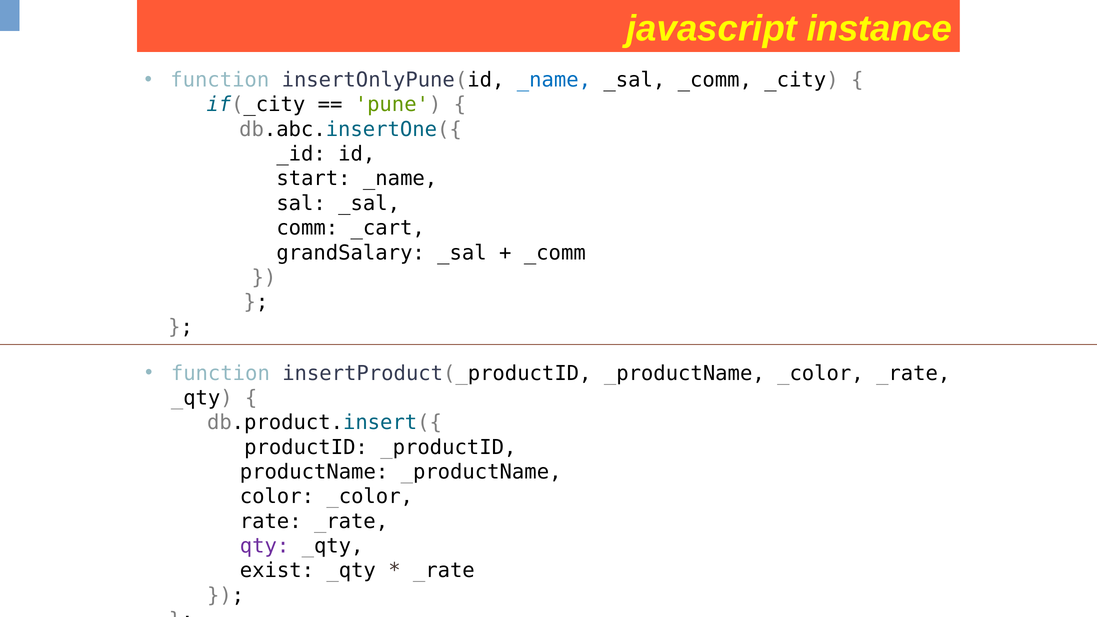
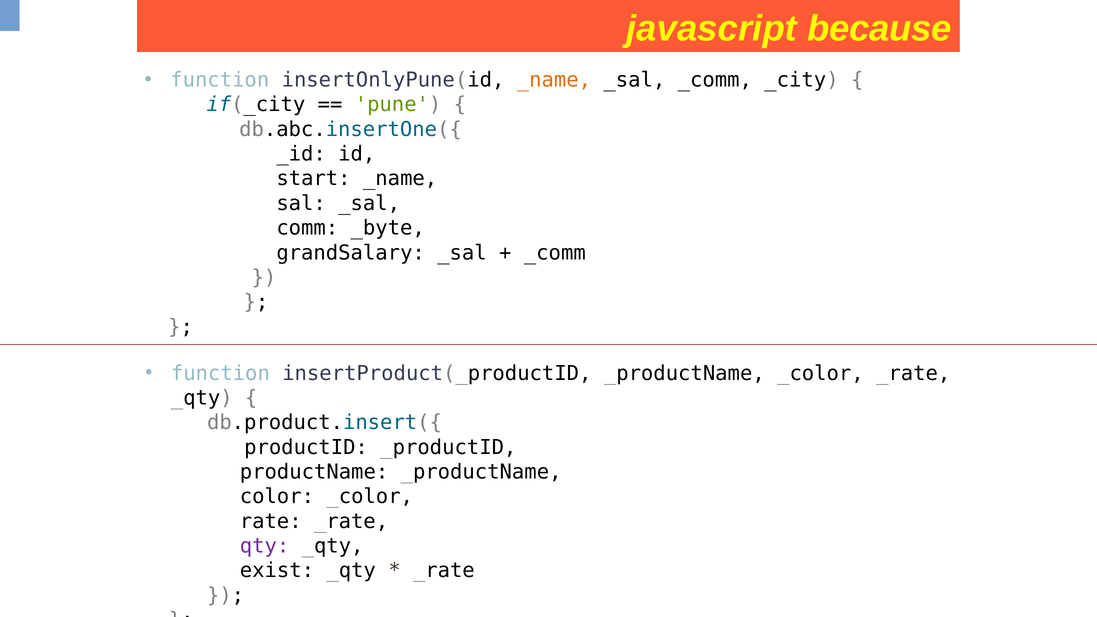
instance: instance -> because (879, 29)
_name colour: blue -> orange (554, 80)
_cart: _cart -> _byte (388, 228)
